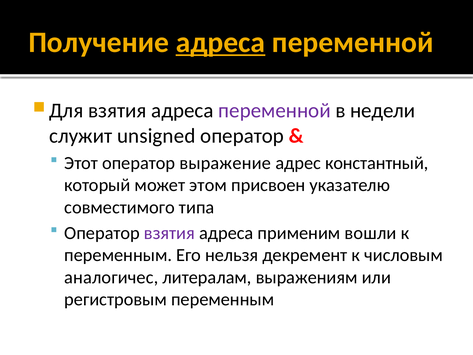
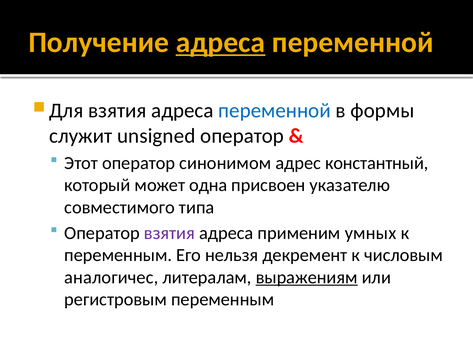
переменной colour: purple -> blue (275, 111)
недели: недели -> формы (383, 111)
выражение: выражение -> синонимом (225, 163)
этом: этом -> одна (208, 185)
вошли: вошли -> умных (371, 233)
выражениям underline: none -> present (307, 277)
